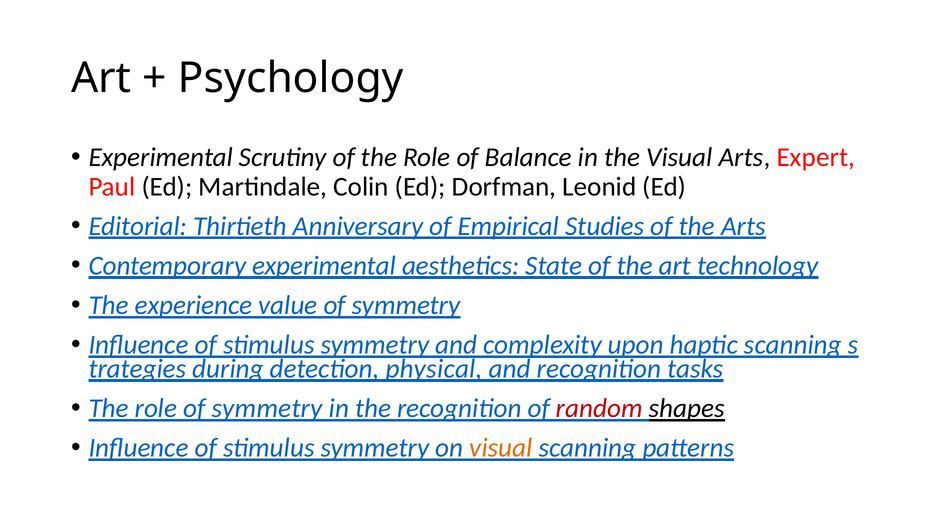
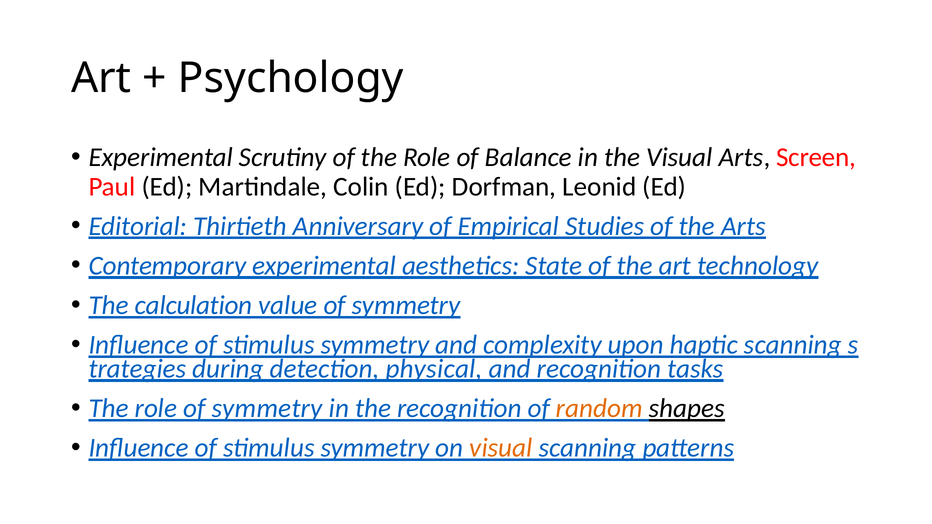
Expert: Expert -> Screen (816, 158)
experience: experience -> calculation (194, 306)
random colour: red -> orange (599, 409)
